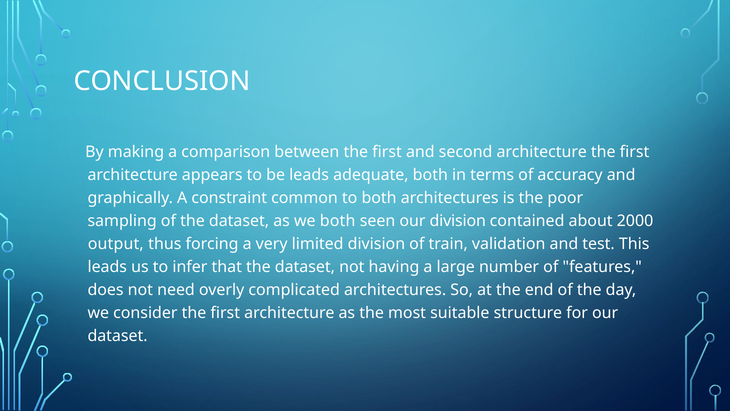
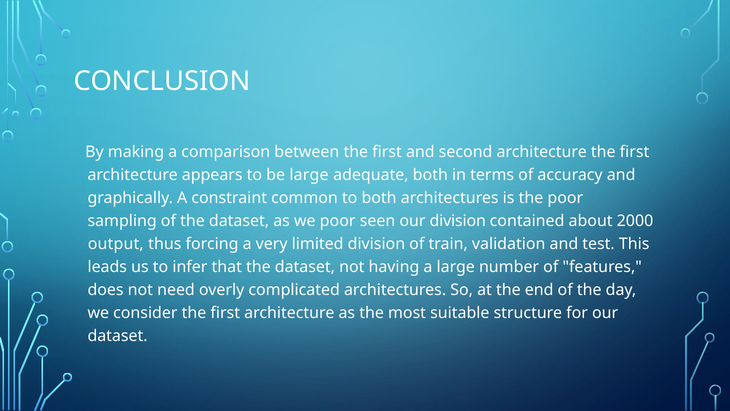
be leads: leads -> large (309, 175)
we both: both -> poor (338, 221)
